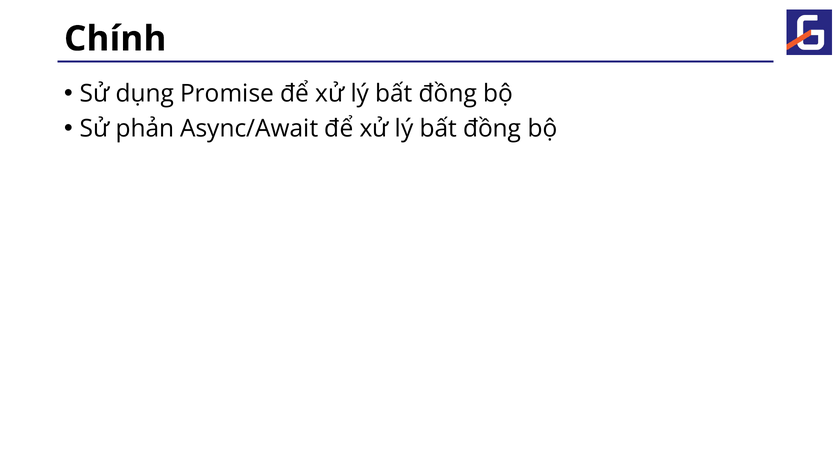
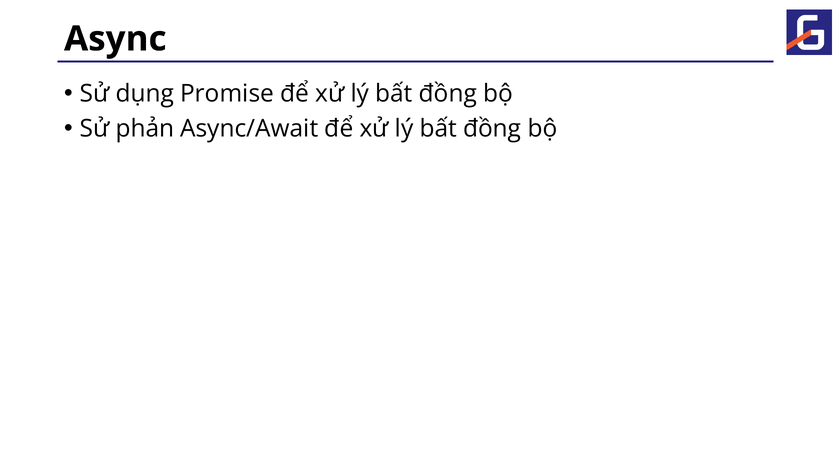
Chính: Chính -> Async (115, 39)
